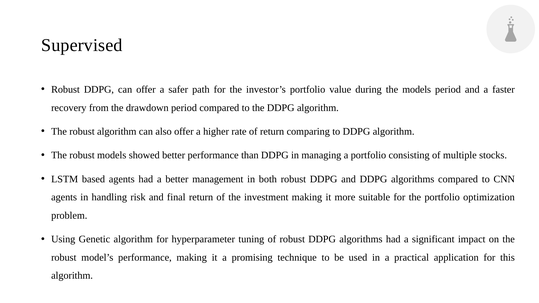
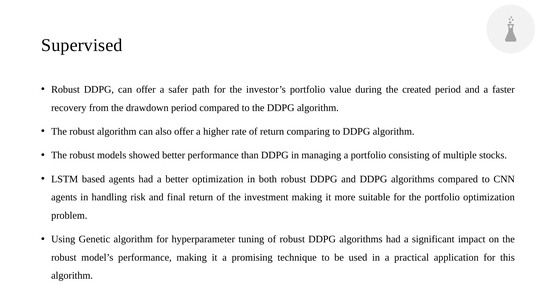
the models: models -> created (417, 90)
better management: management -> optimization (218, 179)
